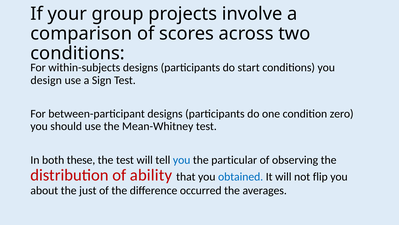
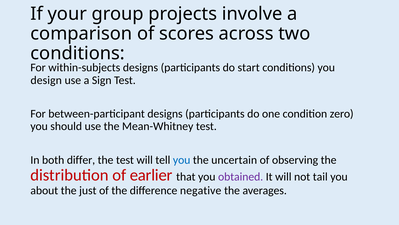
these: these -> differ (81, 160)
particular: particular -> uncertain (234, 160)
ability: ability -> earlier (151, 175)
obtained colour: blue -> purple (241, 176)
flip: flip -> tail (320, 176)
occurred: occurred -> negative (201, 190)
